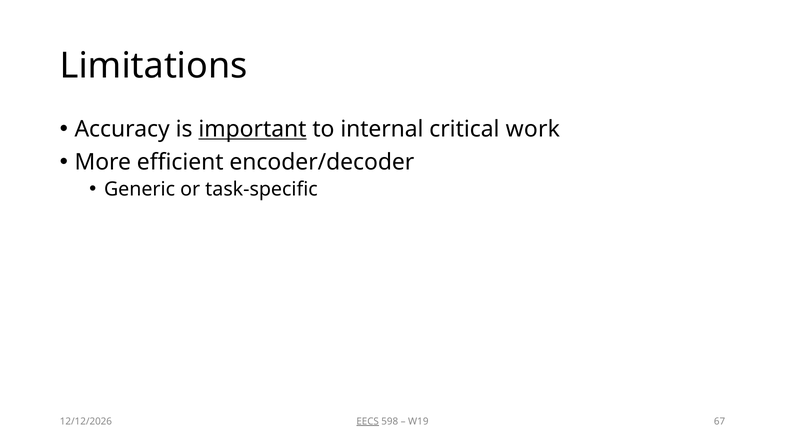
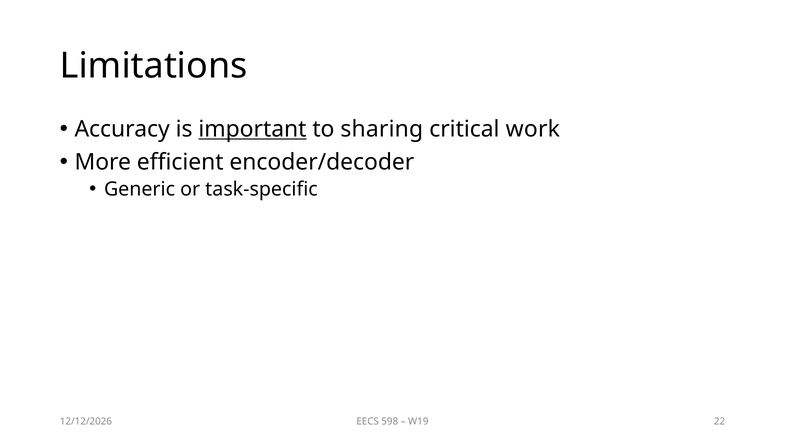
internal: internal -> sharing (382, 129)
EECS underline: present -> none (368, 421)
67: 67 -> 22 (720, 421)
